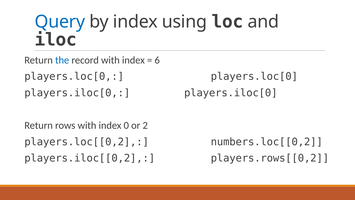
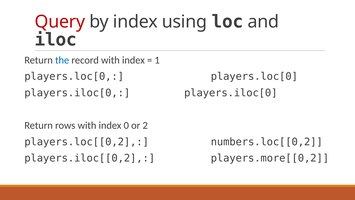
Query colour: blue -> red (60, 22)
6: 6 -> 1 (157, 60)
players.rows[[0,2: players.rows[[0,2 -> players.more[[0,2 (270, 158)
